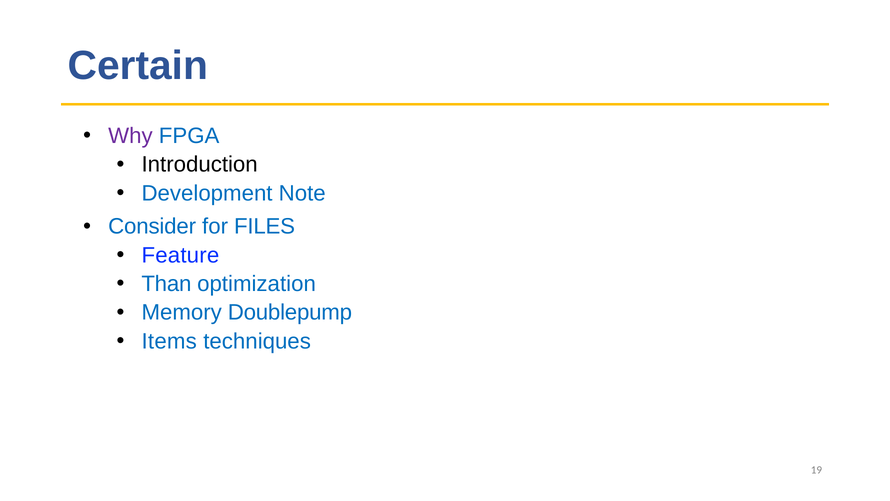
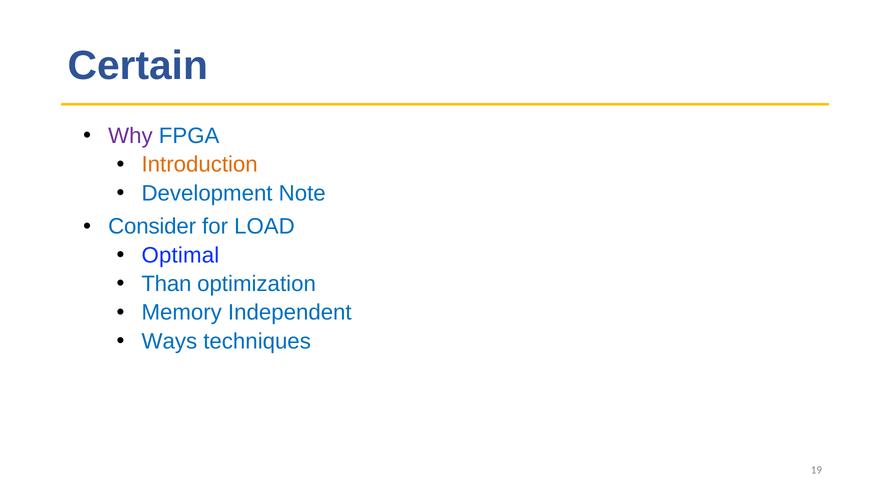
Introduction colour: black -> orange (200, 164)
FILES: FILES -> LOAD (264, 226)
Feature: Feature -> Optimal (180, 255)
Doublepump: Doublepump -> Independent (290, 312)
Items: Items -> Ways (169, 341)
